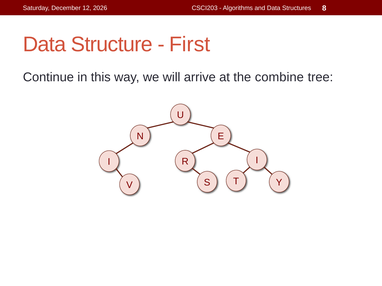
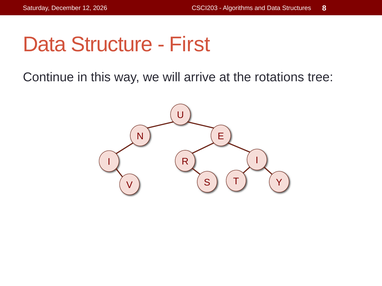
combine: combine -> rotations (279, 77)
